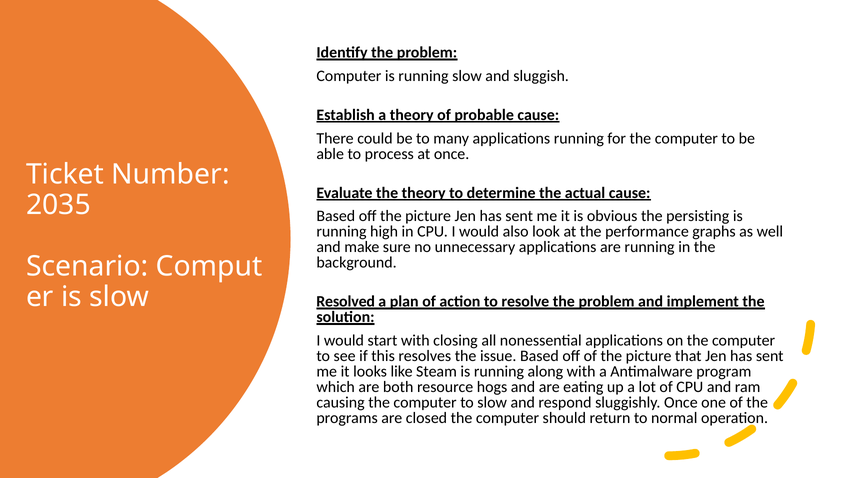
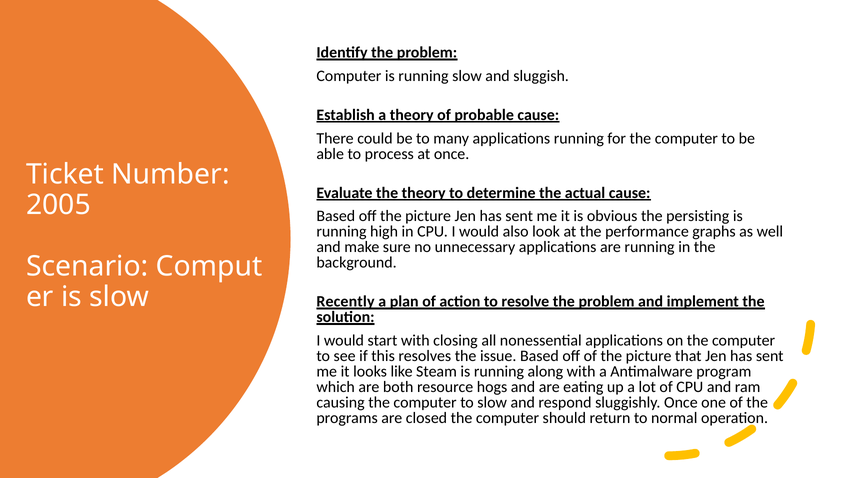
2035: 2035 -> 2005 (58, 205)
Resolved: Resolved -> Recently (346, 302)
